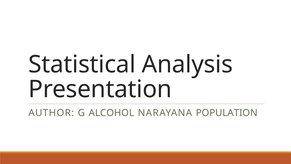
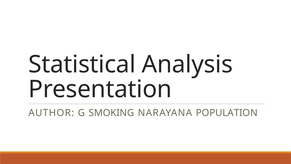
ALCOHOL: ALCOHOL -> SMOKING (111, 113)
